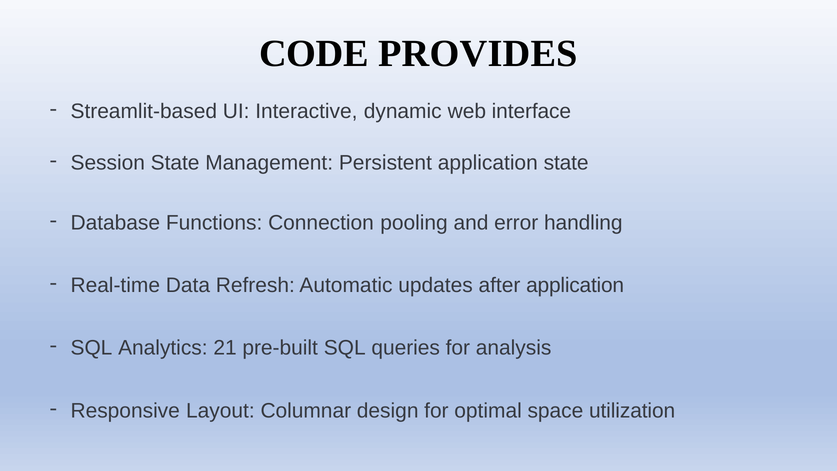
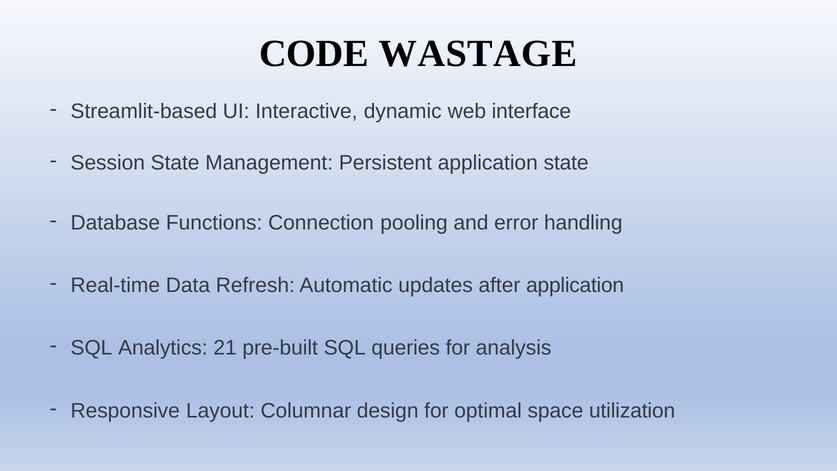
PROVIDES: PROVIDES -> WASTAGE (478, 54)
